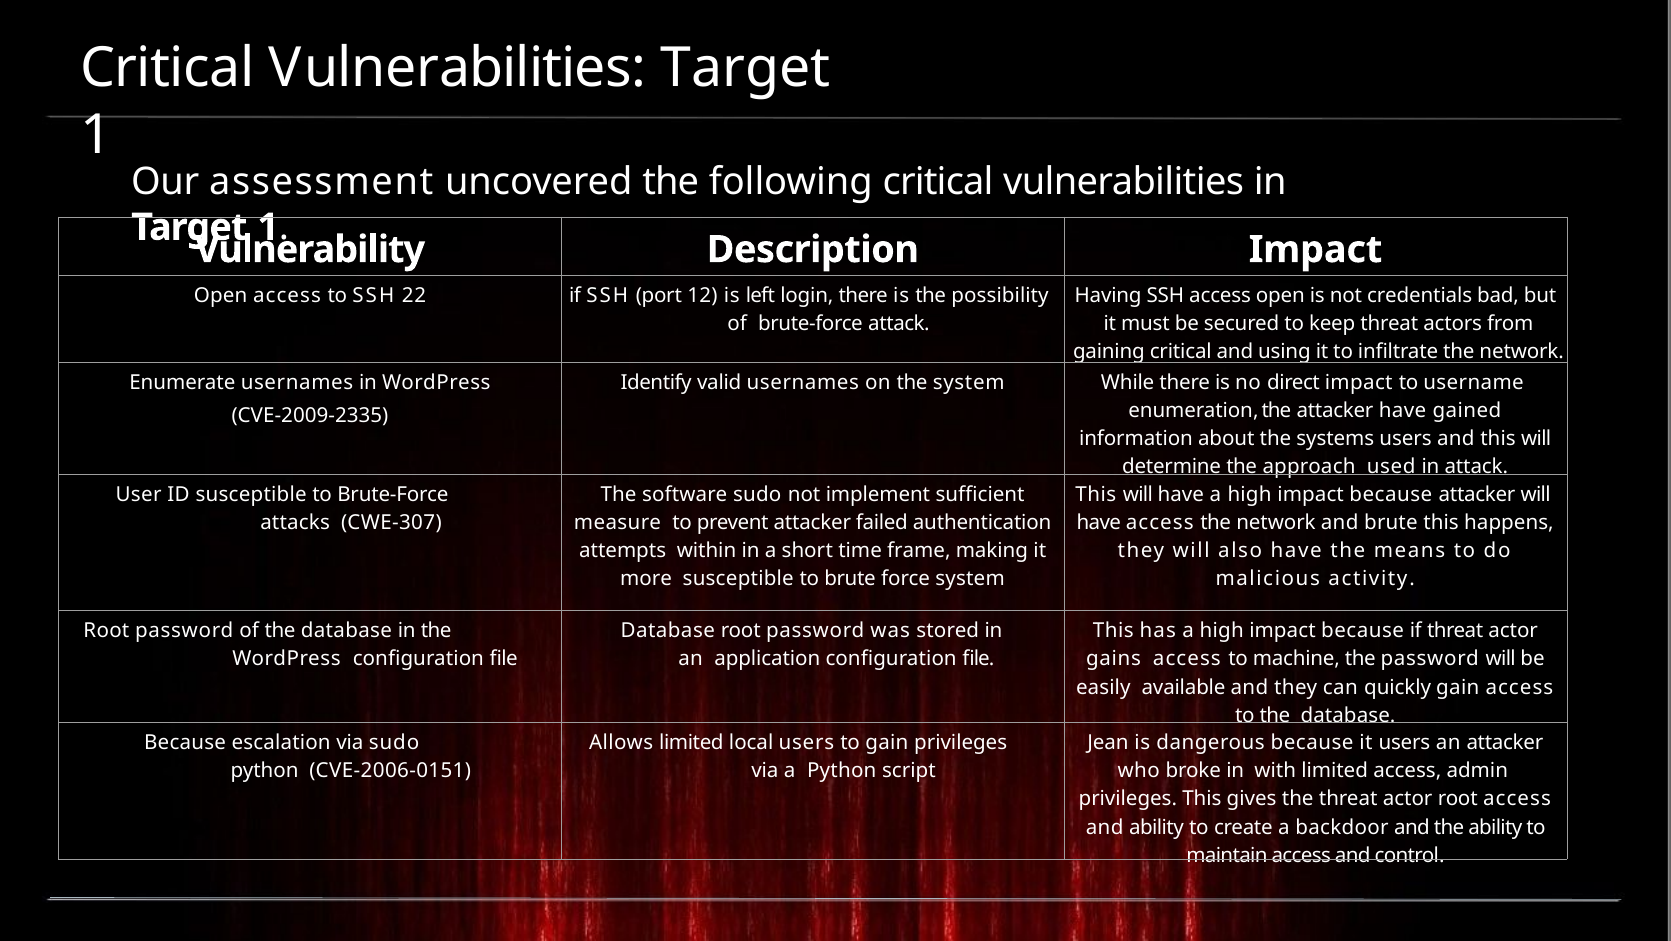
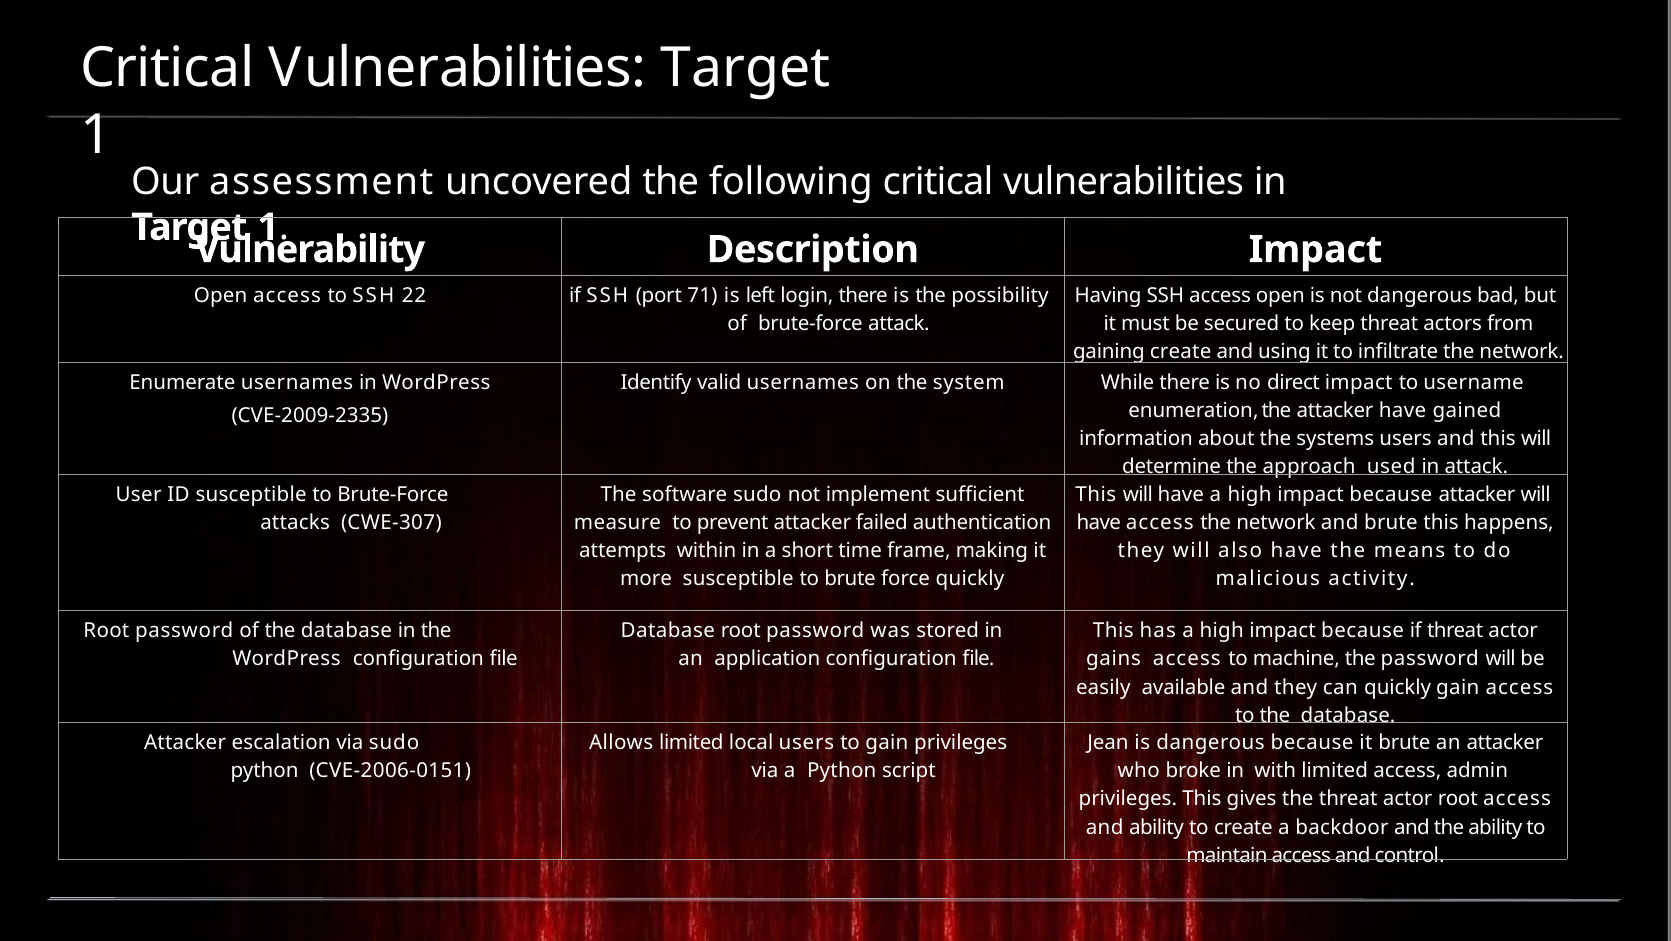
not credentials: credentials -> dangerous (1420, 295)
12: 12 -> 71 (702, 295)
gaining critical: critical -> create (1181, 352)
force system: system -> quickly (970, 579)
Because: Because -> Attacker (185, 742)
it users: users -> brute (1404, 742)
